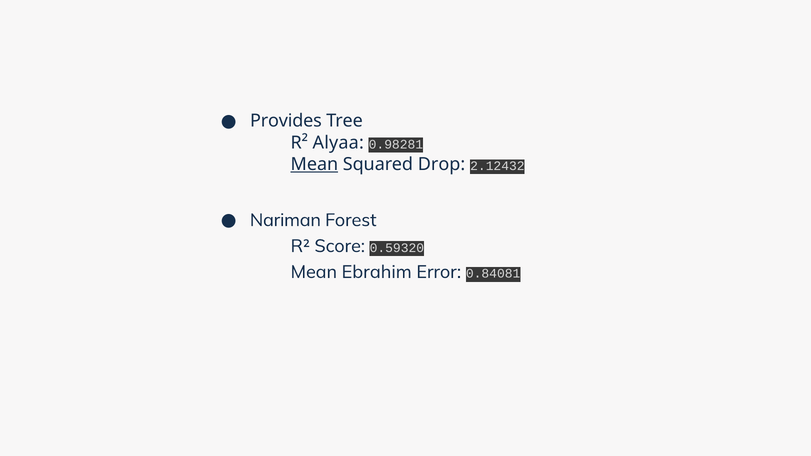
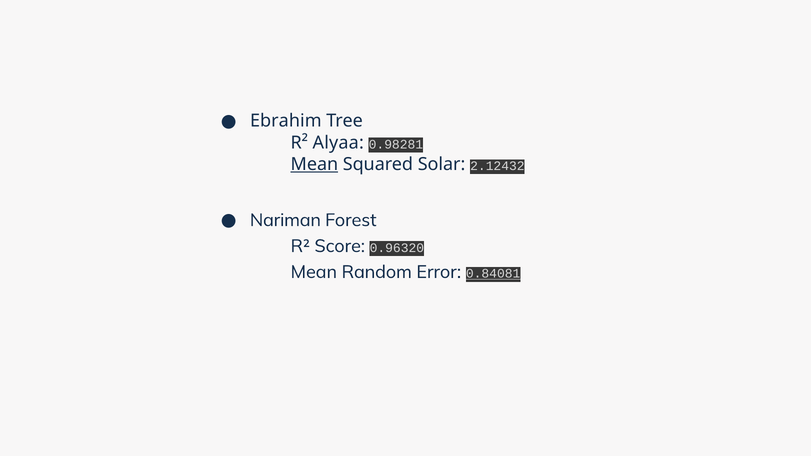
Provides: Provides -> Ebrahim (286, 121)
Drop: Drop -> Solar (442, 164)
0.59320: 0.59320 -> 0.96320 (397, 248)
Ebrahim: Ebrahim -> Random (377, 272)
0.84081 underline: none -> present (493, 274)
